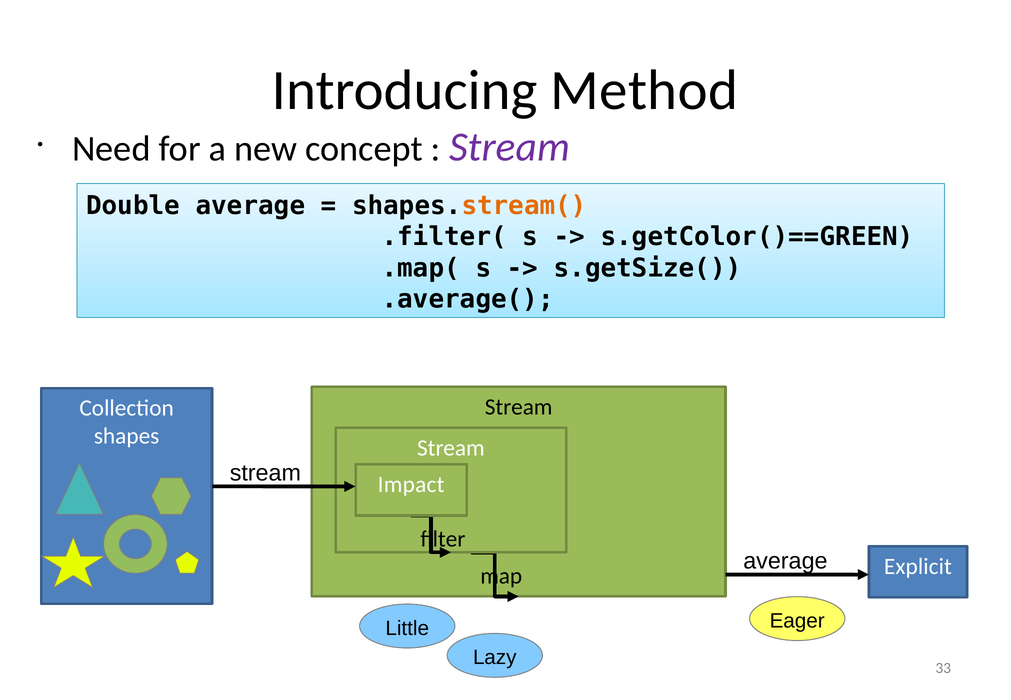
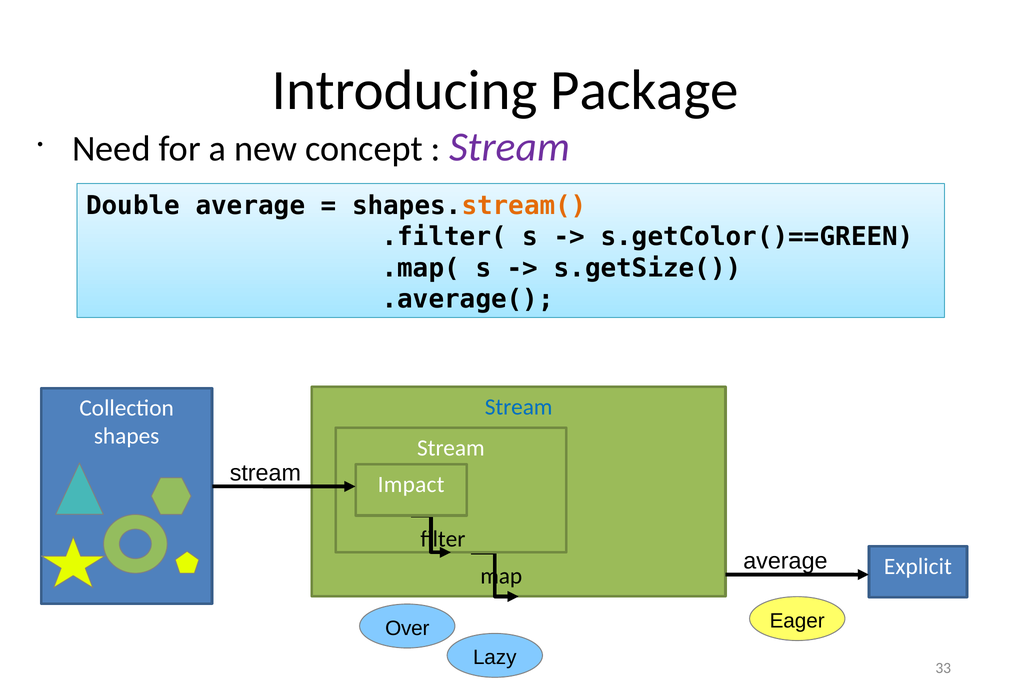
Method: Method -> Package (644, 90)
Stream colour: black -> blue (519, 407)
Little: Little -> Over (407, 628)
